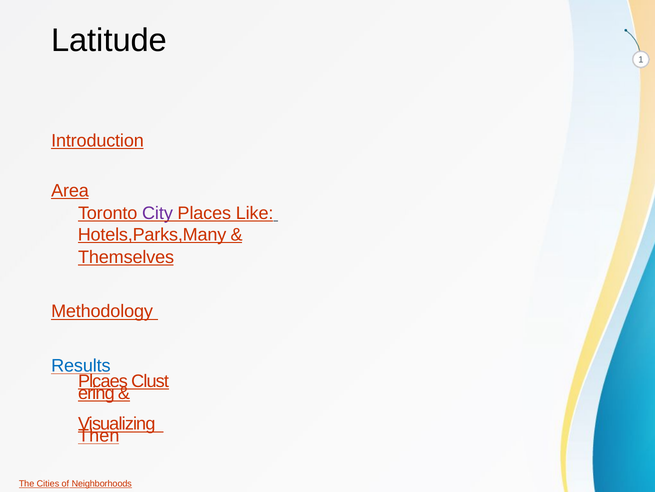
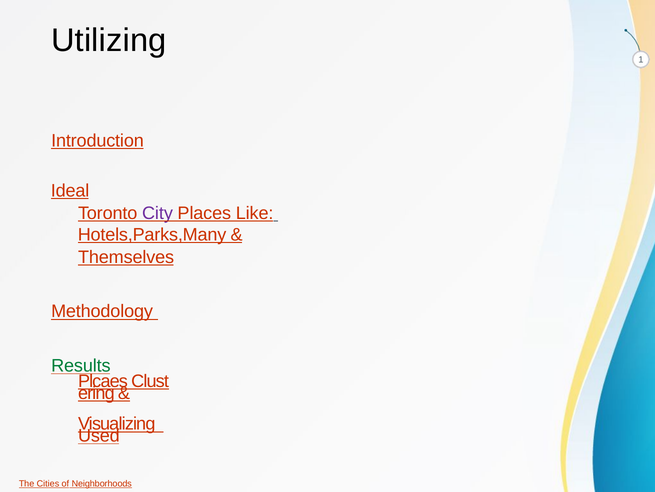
Latitude: Latitude -> Utilizing (109, 41)
Area: Area -> Ideal (70, 191)
Results colour: blue -> green (81, 366)
Then: Then -> Used (99, 435)
